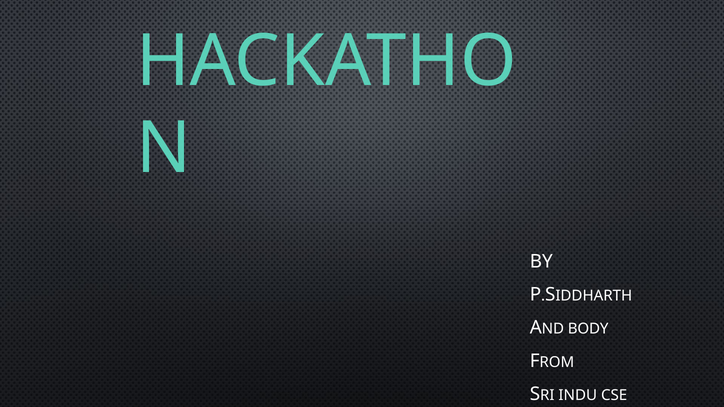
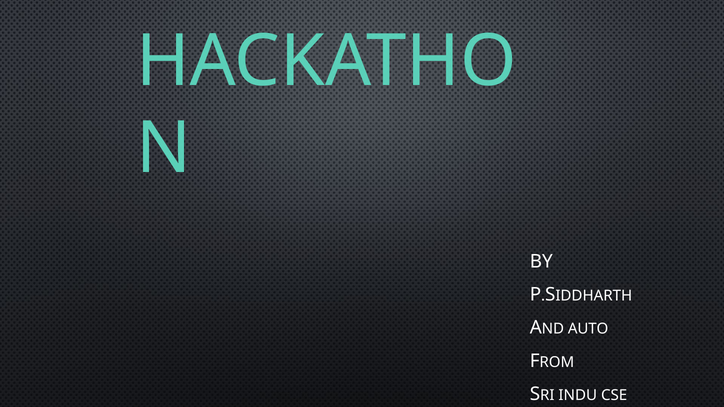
BODY: BODY -> AUTO (588, 329)
